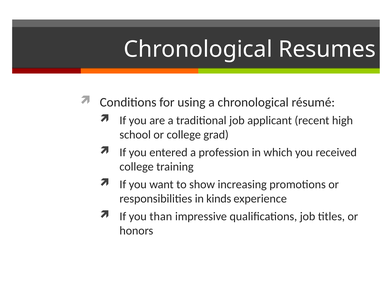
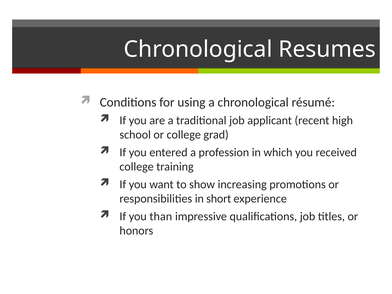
kinds: kinds -> short (219, 199)
